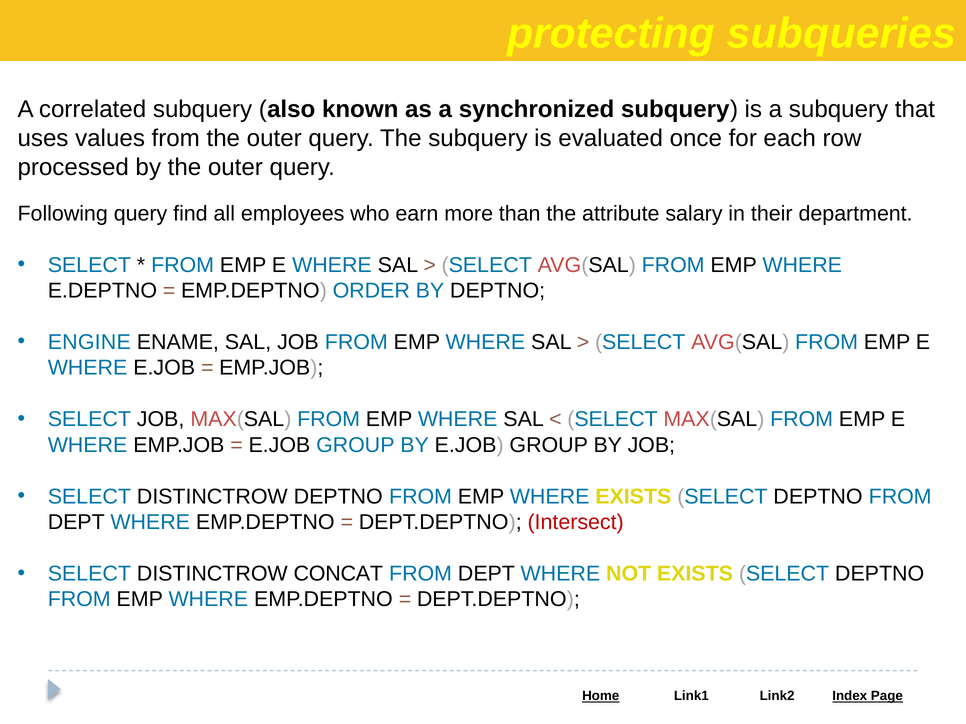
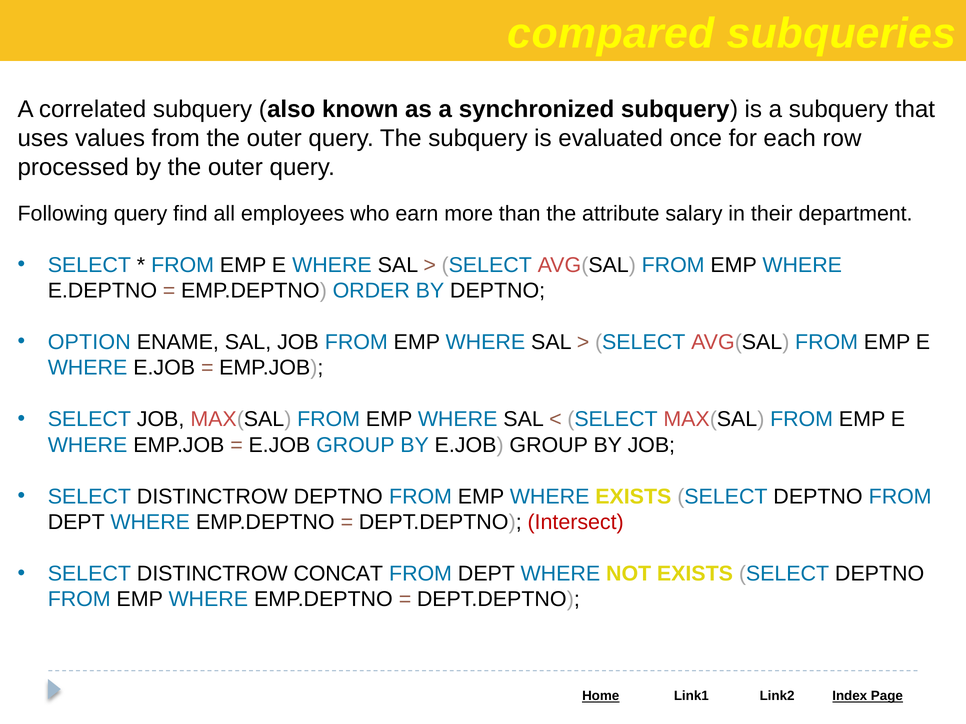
protecting: protecting -> compared (611, 34)
ENGINE: ENGINE -> OPTION (89, 342)
